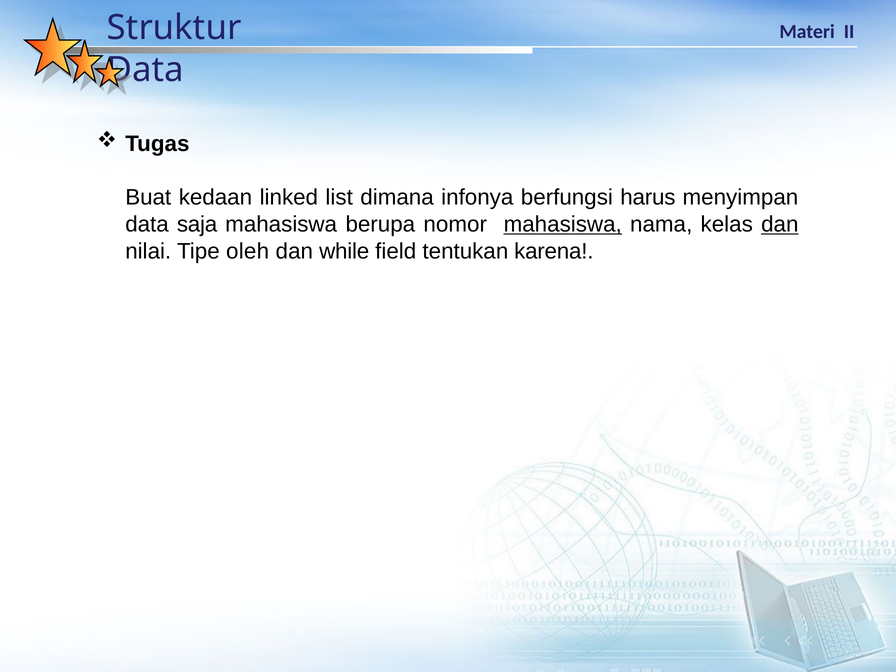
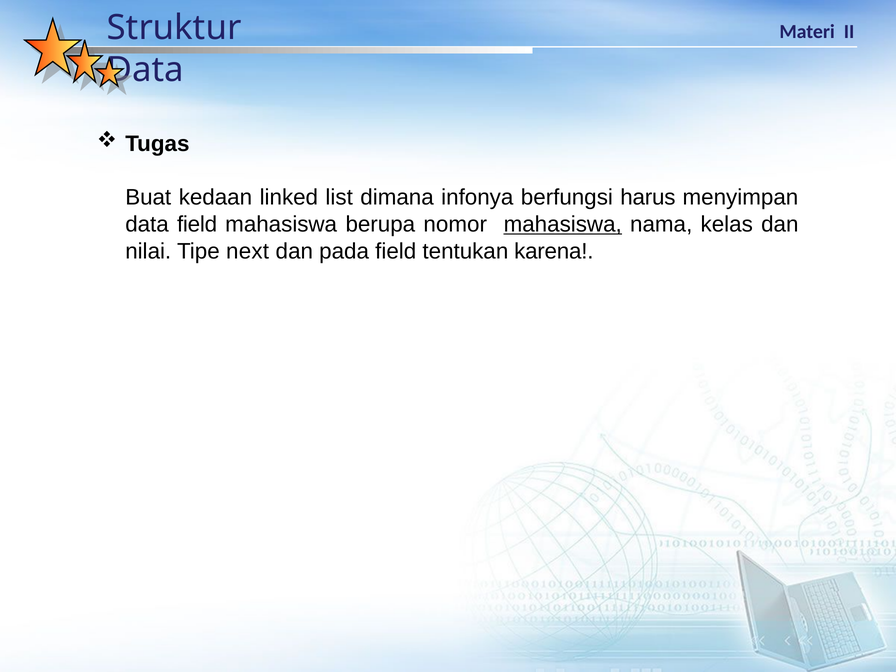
data saja: saja -> field (197, 224)
dan underline: present -> none (780, 224)
oleh: oleh -> next (248, 251)
while: while -> pada (344, 251)
